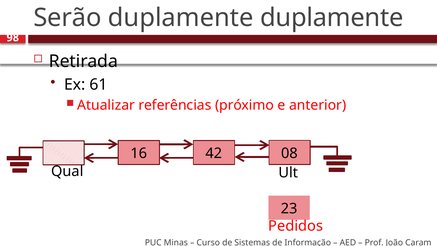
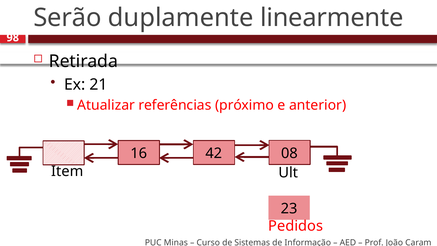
duplamente duplamente: duplamente -> linearmente (332, 18)
61: 61 -> 21 (99, 84)
Qual: Qual -> Item (67, 171)
